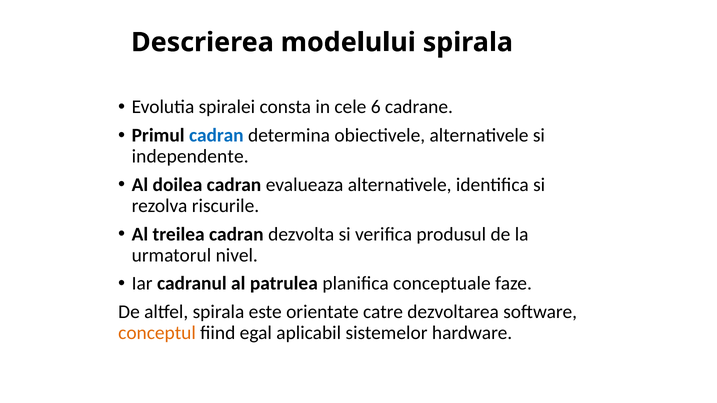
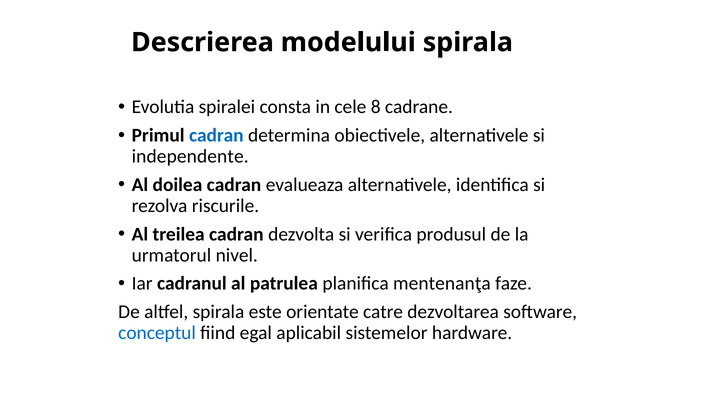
6: 6 -> 8 (376, 107)
conceptuale: conceptuale -> mentenanţa (442, 284)
conceptul colour: orange -> blue (157, 333)
